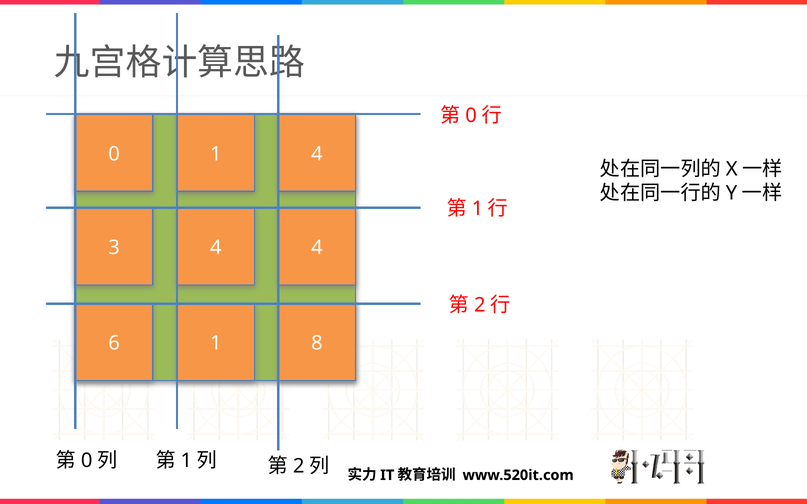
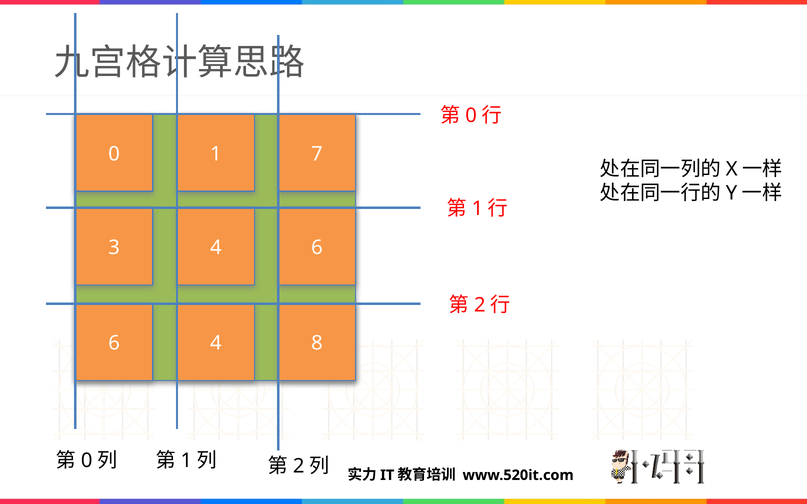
1 4: 4 -> 7 (317, 154)
4 4: 4 -> 6 (317, 248)
6 1: 1 -> 4 (216, 344)
